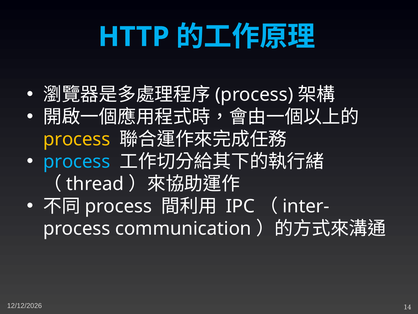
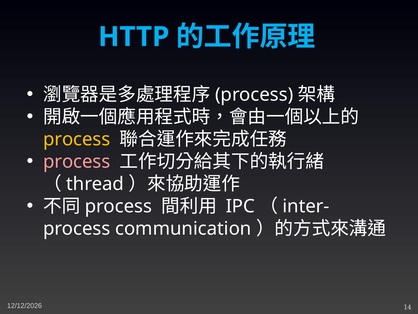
process colour: light blue -> pink (77, 162)
